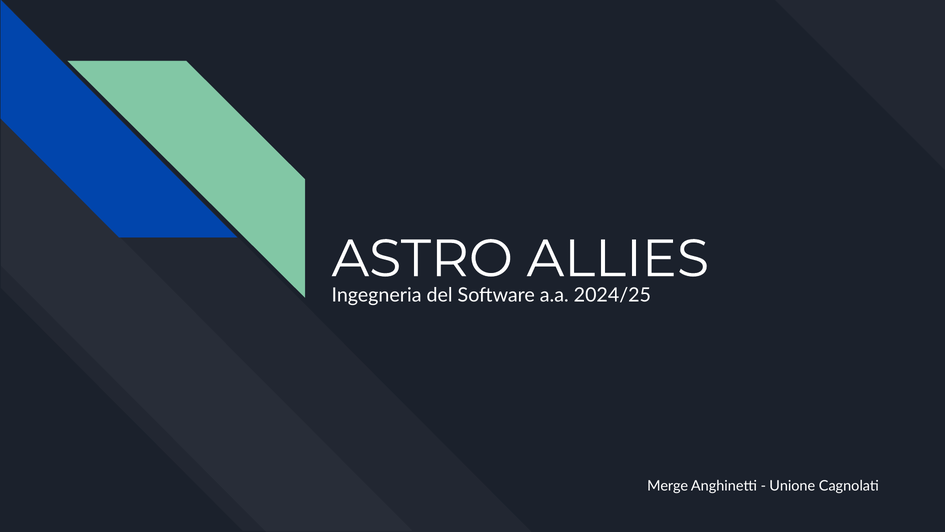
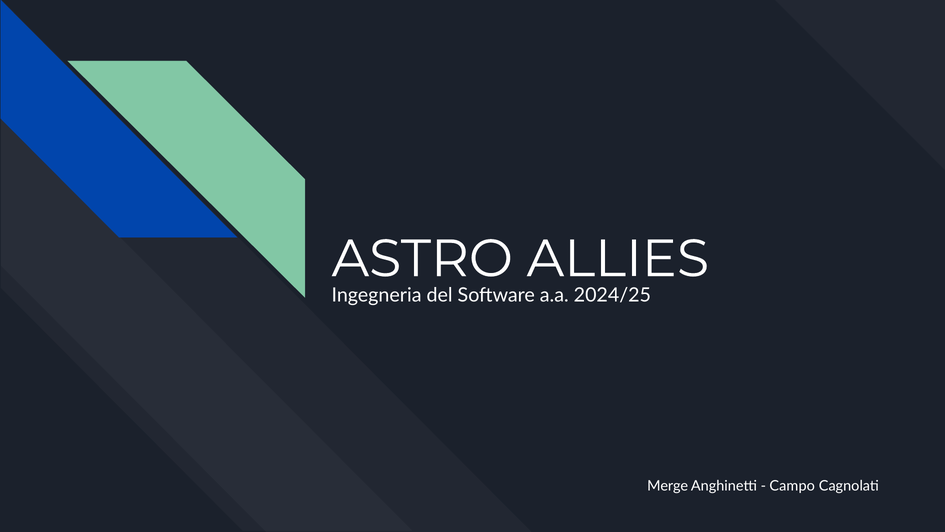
Unione: Unione -> Campo (792, 486)
